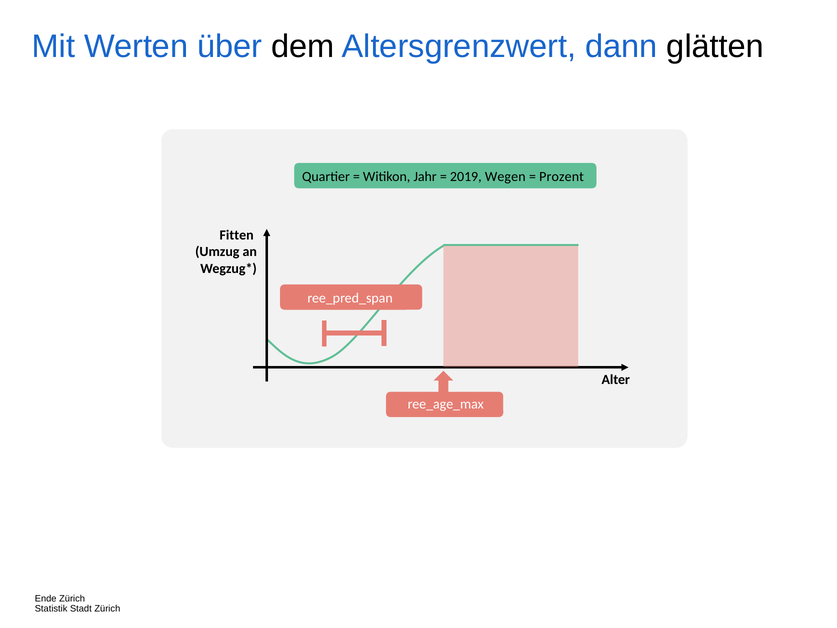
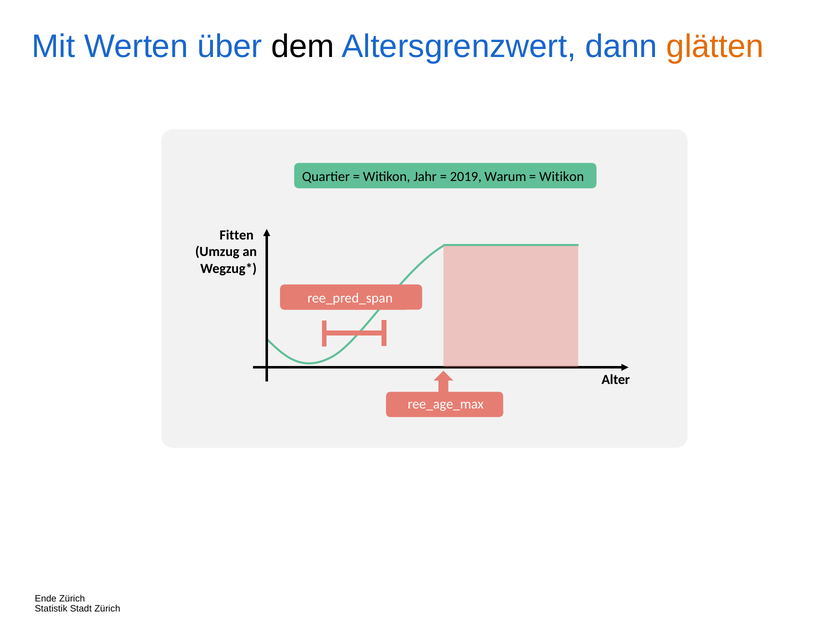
glätten colour: black -> orange (715, 47)
Wegen: Wegen -> Warum (505, 177)
Prozent: Prozent -> Witikon (562, 177)
